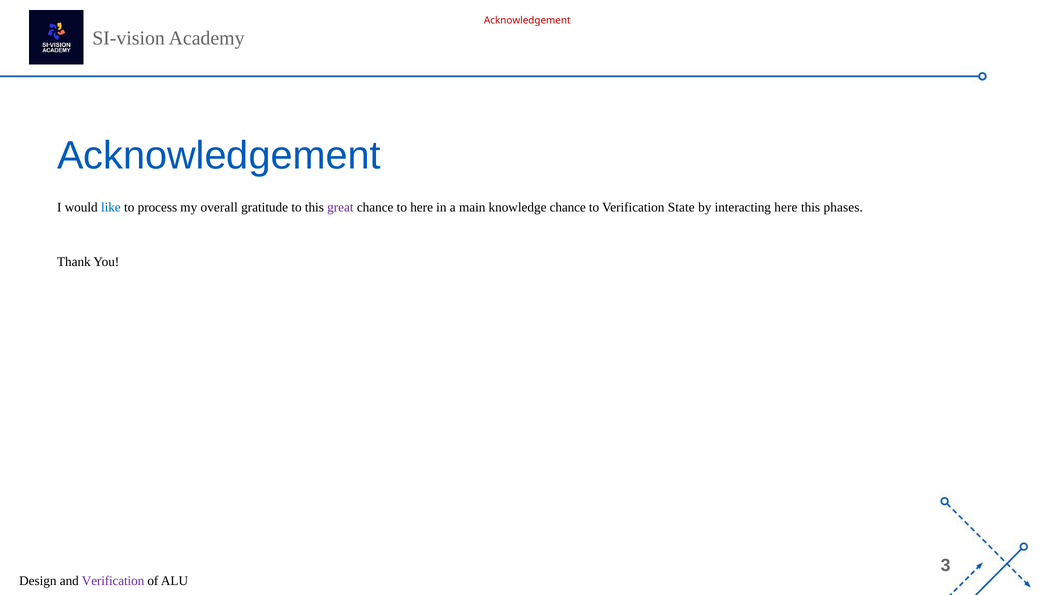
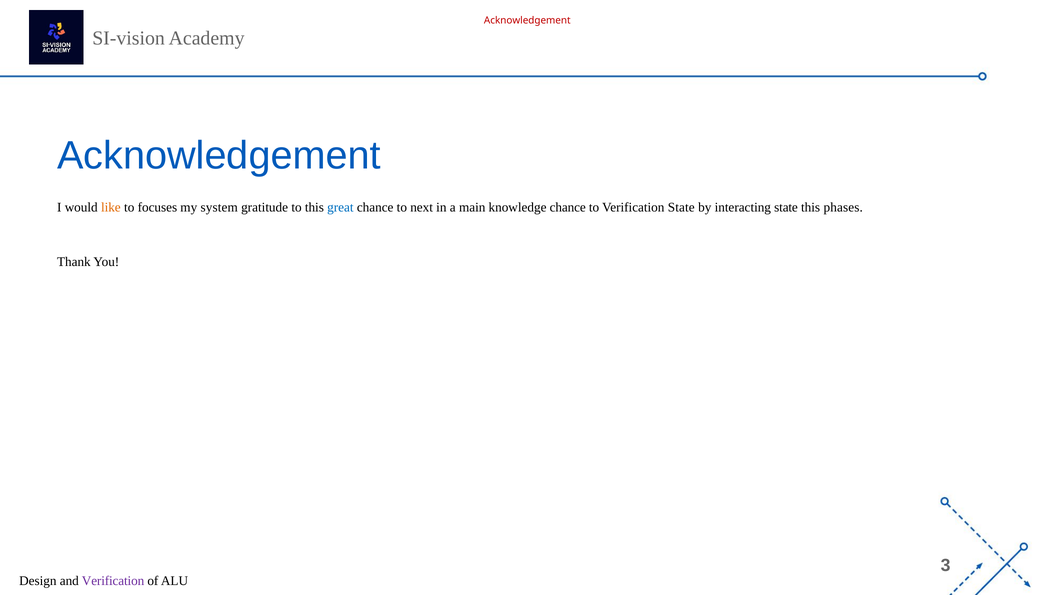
like colour: blue -> orange (111, 207)
process: process -> focuses (157, 207)
overall: overall -> system (219, 207)
great colour: purple -> blue (340, 207)
to here: here -> next (422, 207)
interacting here: here -> state (786, 207)
